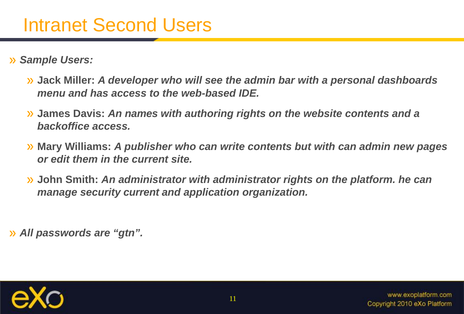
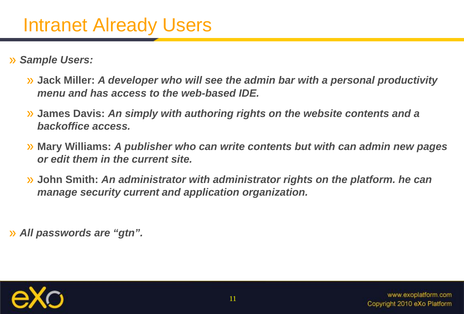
Second: Second -> Already (125, 25)
dashboards: dashboards -> productivity (408, 81)
names: names -> simply (141, 114)
